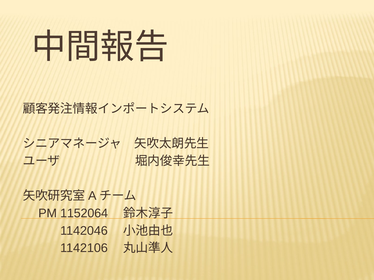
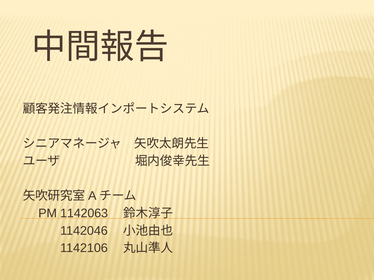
1152064: 1152064 -> 1142063 (84, 214)
